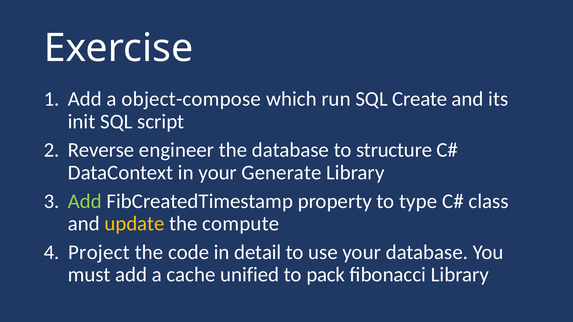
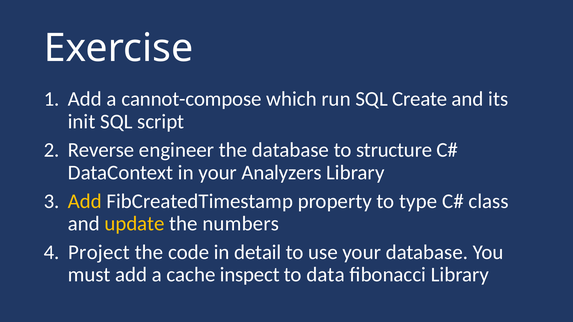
object-compose: object-compose -> cannot-compose (191, 99)
Generate: Generate -> Analyzers (282, 173)
Add colour: light green -> yellow (85, 201)
compute: compute -> numbers (241, 224)
unified: unified -> inspect (250, 275)
pack: pack -> data (326, 275)
